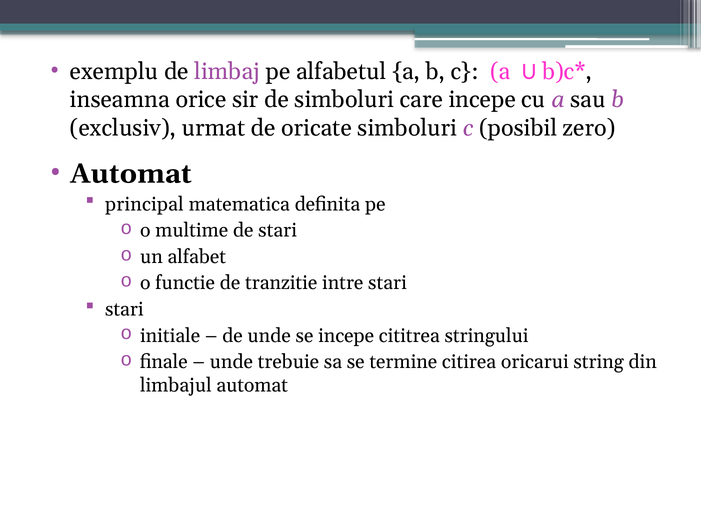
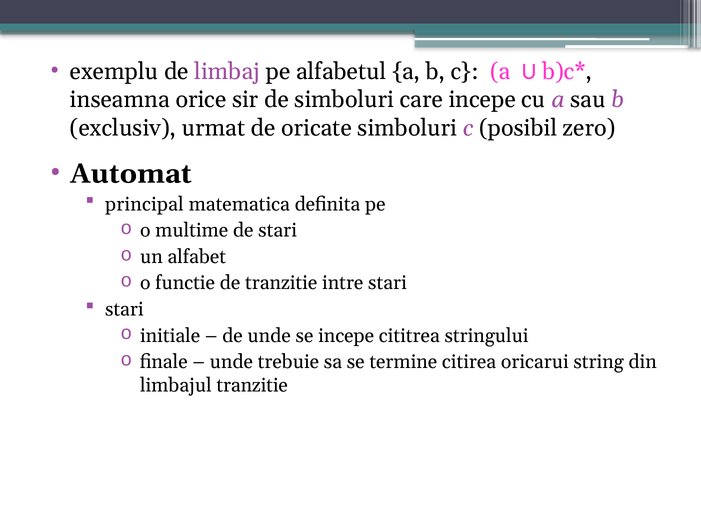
limbajul automat: automat -> tranzitie (252, 385)
